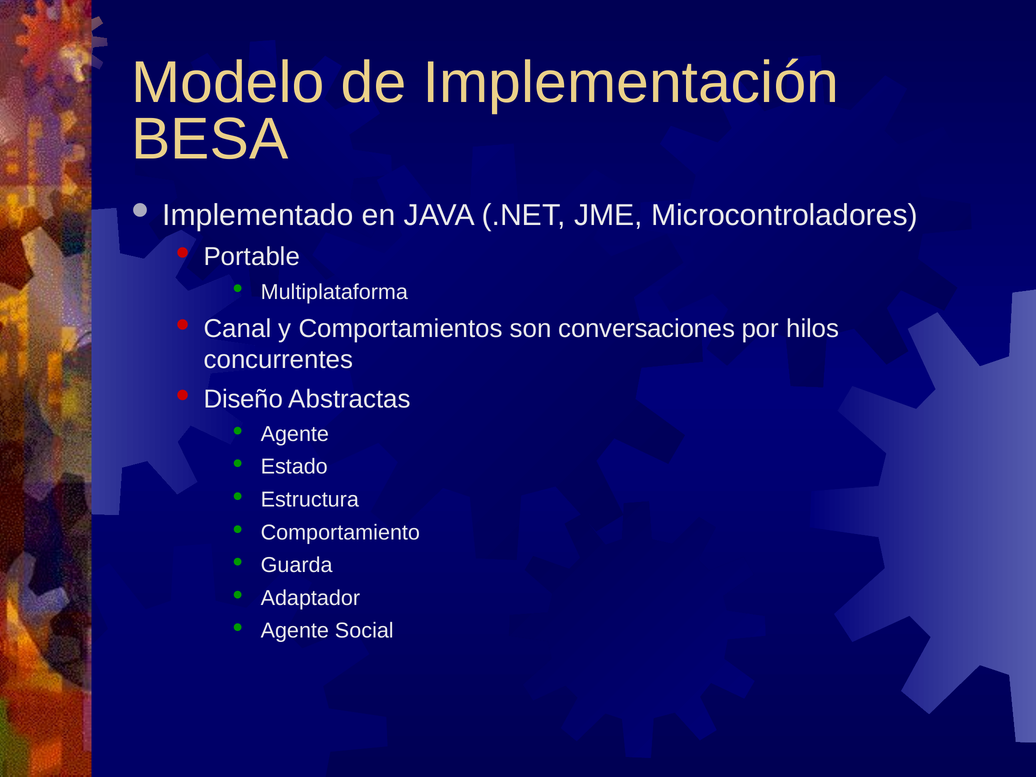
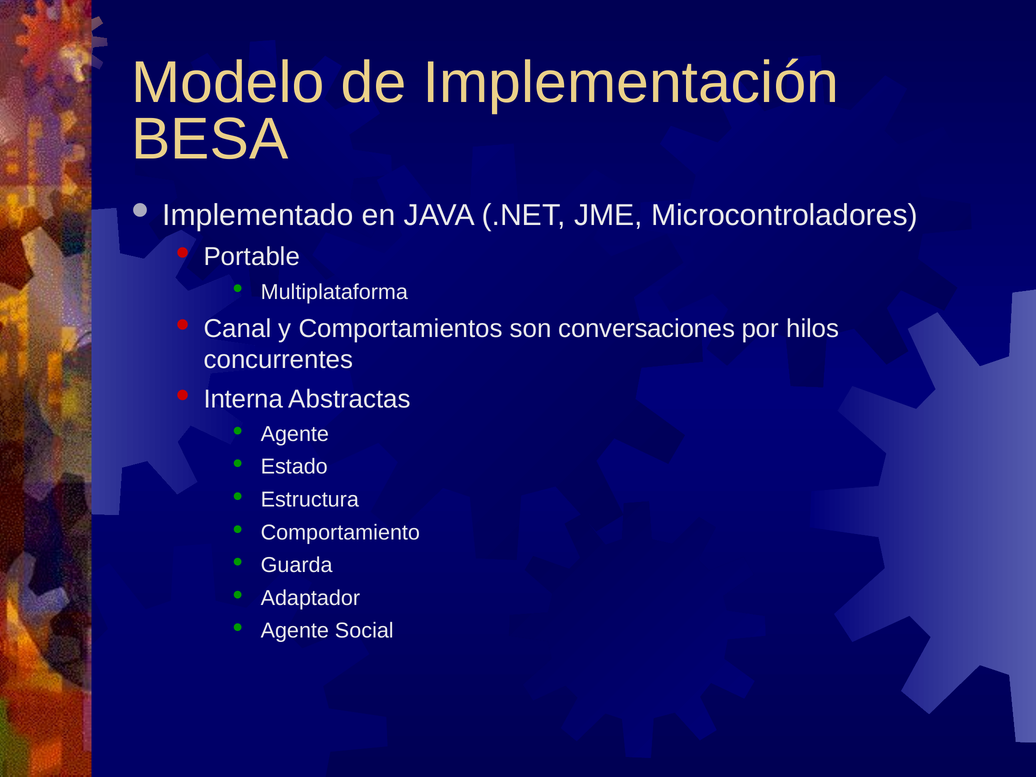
Diseño: Diseño -> Interna (243, 399)
